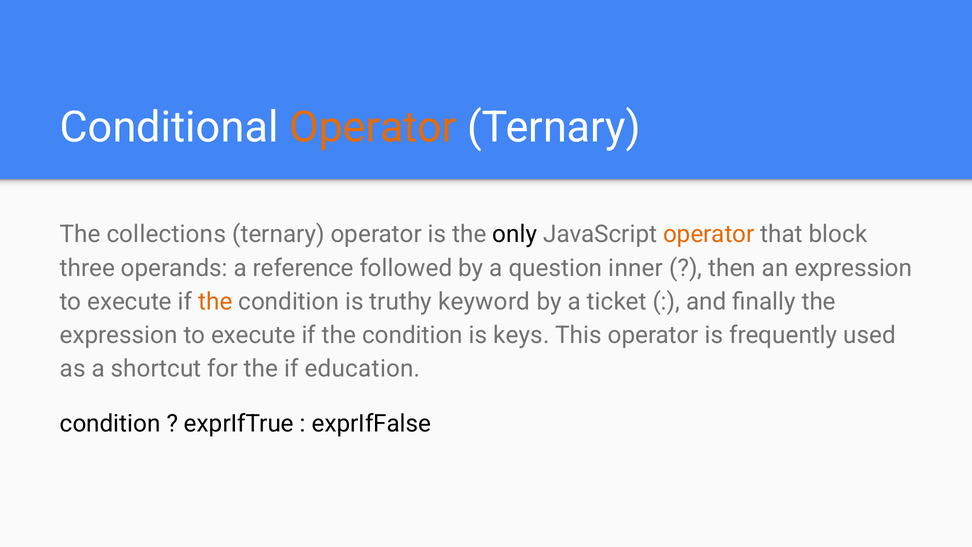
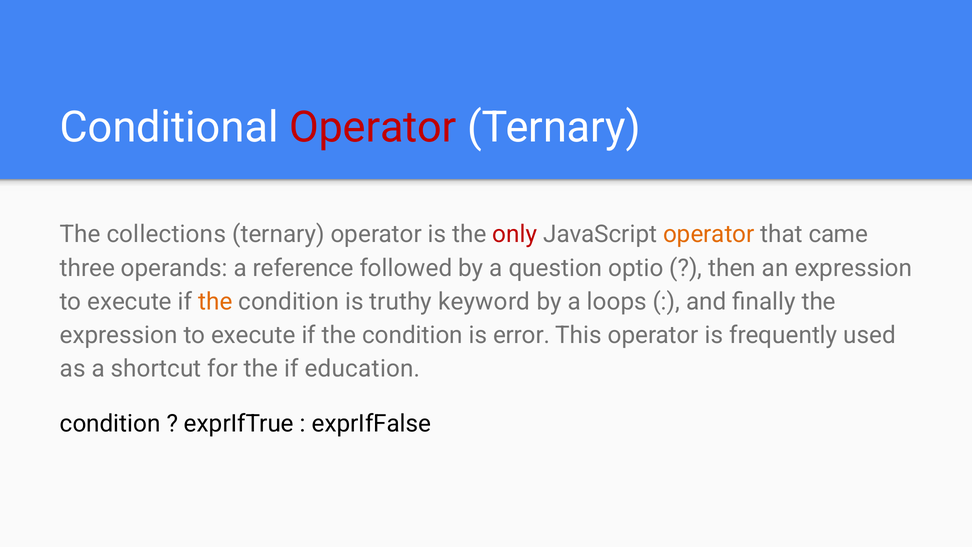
Operator colour: orange -> red (373, 127)
only colour: black -> red (515, 234)
block: block -> came (838, 234)
inner: inner -> optio (636, 268)
ticket: ticket -> loops (617, 301)
keys: keys -> error (522, 335)
